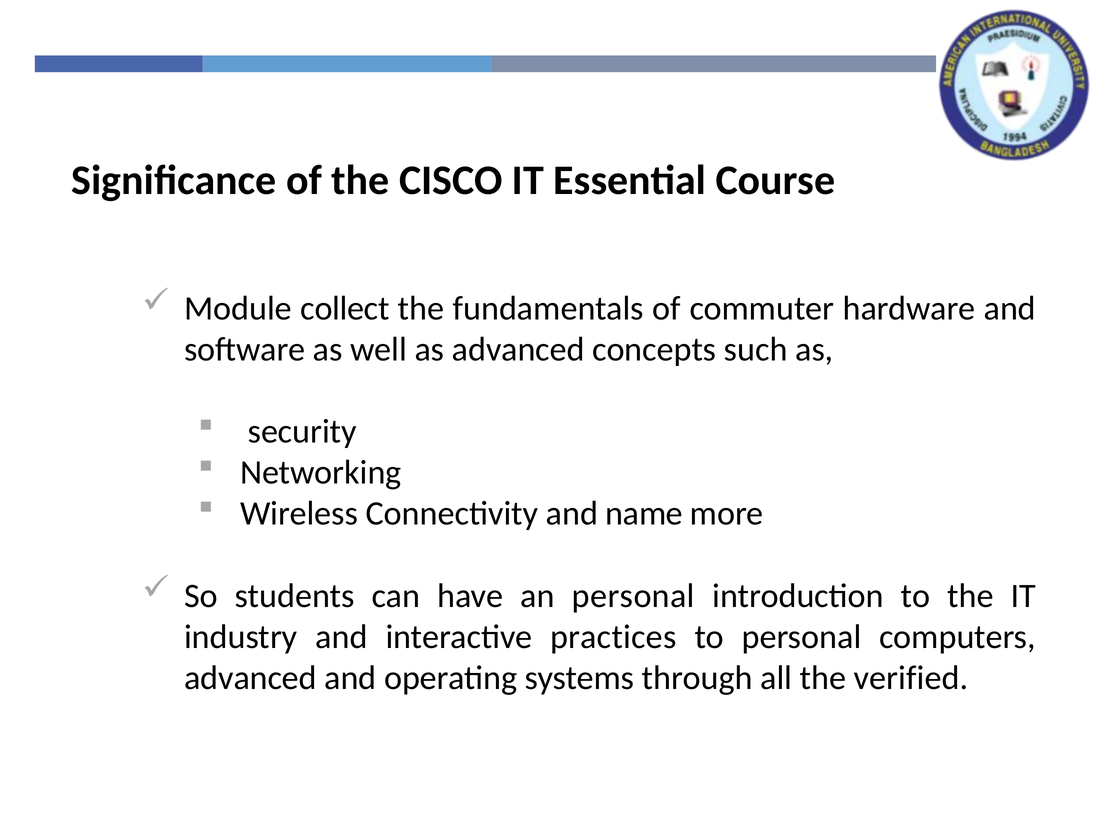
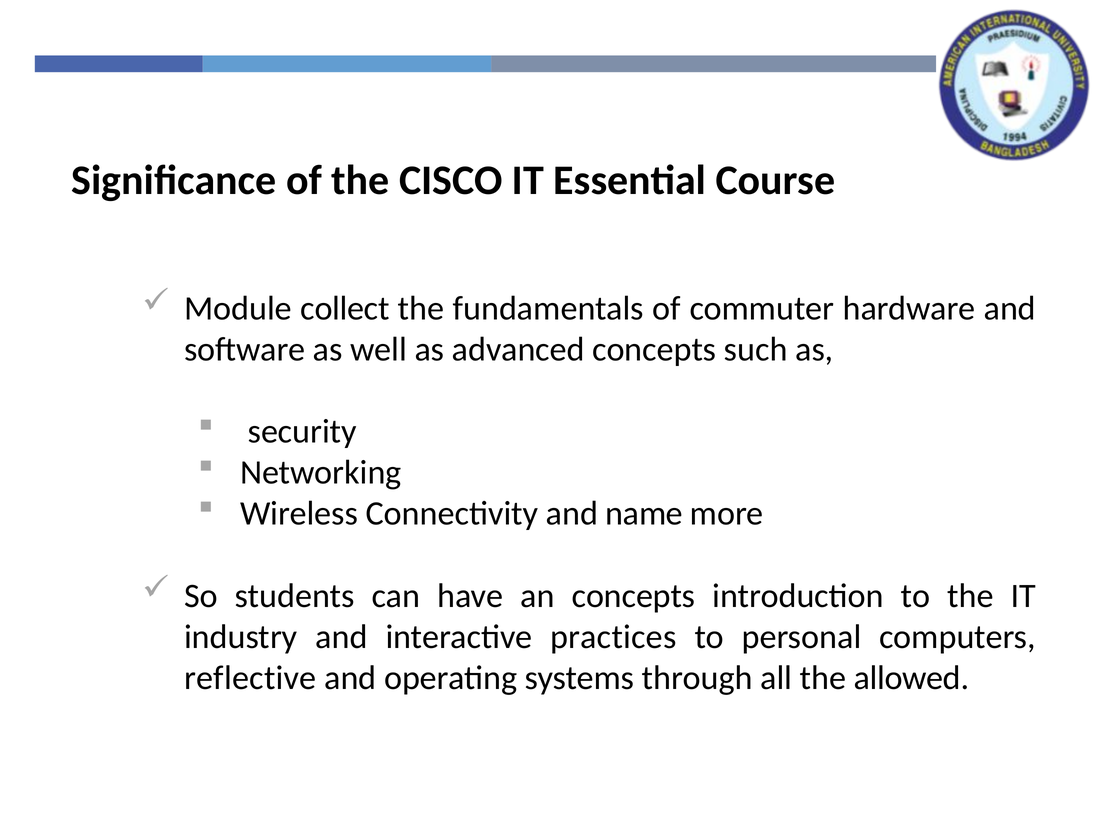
an personal: personal -> concepts (634, 595)
advanced: advanced -> reflective (250, 677)
verified: verified -> allowed (911, 677)
